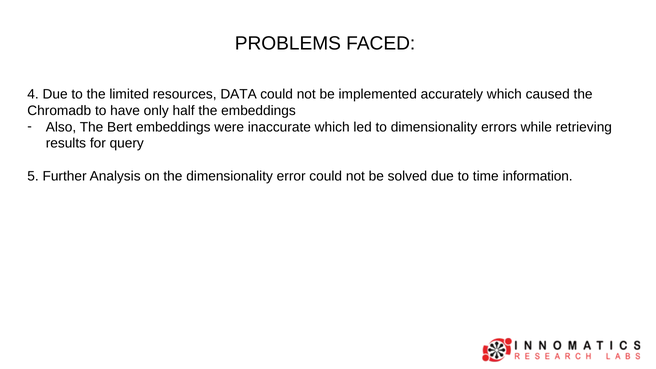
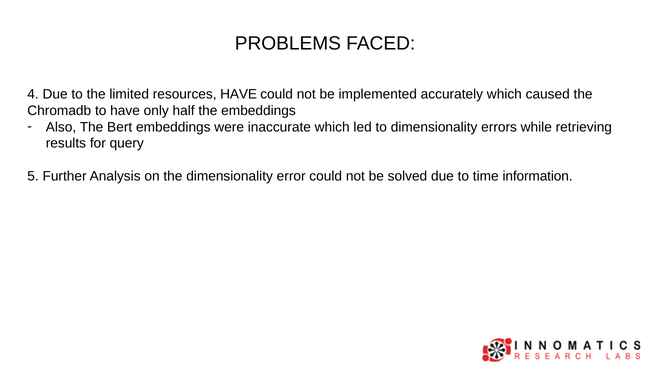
resources DATA: DATA -> HAVE (239, 94)
